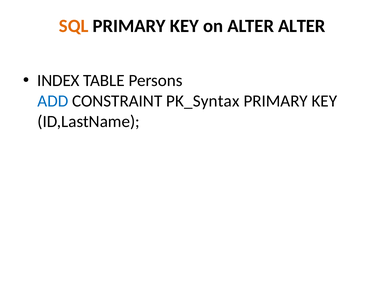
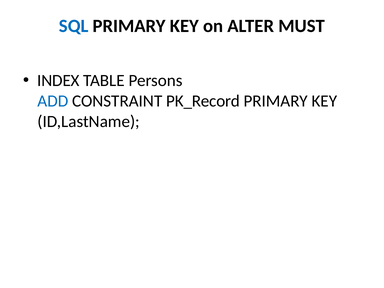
SQL colour: orange -> blue (74, 26)
ALTER ALTER: ALTER -> MUST (302, 26)
PK_Syntax: PK_Syntax -> PK_Record (203, 101)
